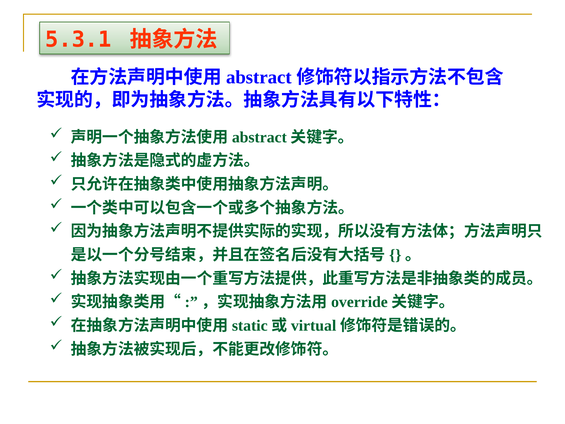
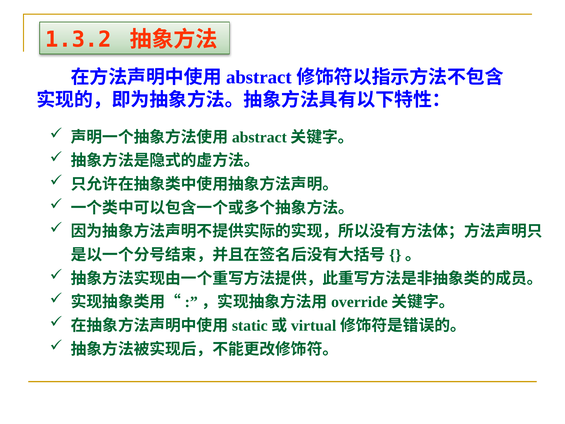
5.3.1: 5.3.1 -> 1.3.2 (78, 40)
